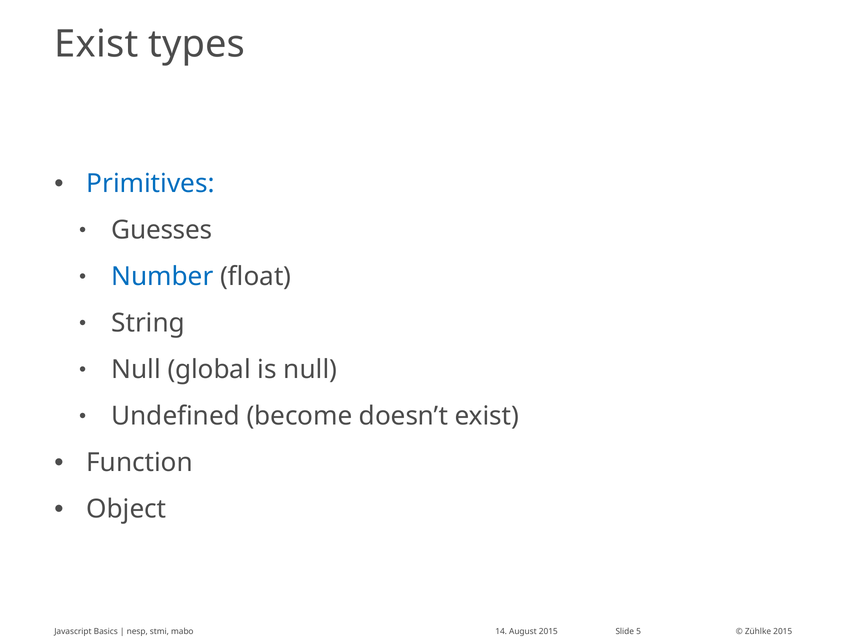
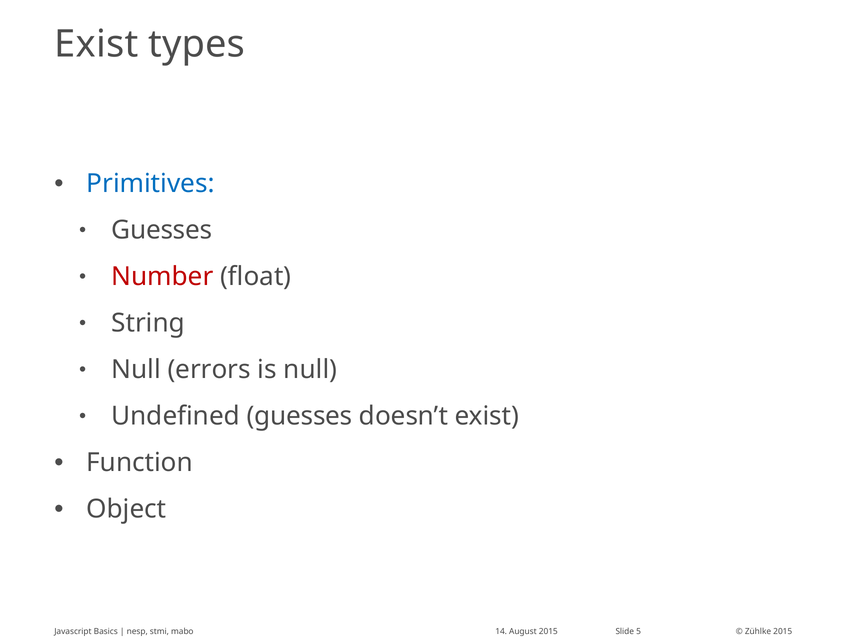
Number colour: blue -> red (162, 277)
global: global -> errors (209, 370)
Undefined become: become -> guesses (300, 416)
